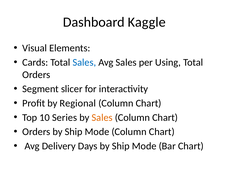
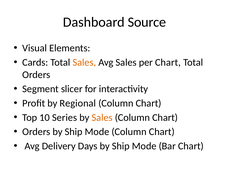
Kaggle: Kaggle -> Source (147, 22)
Sales colour: blue -> orange (84, 62)
per Using: Using -> Chart (168, 62)
